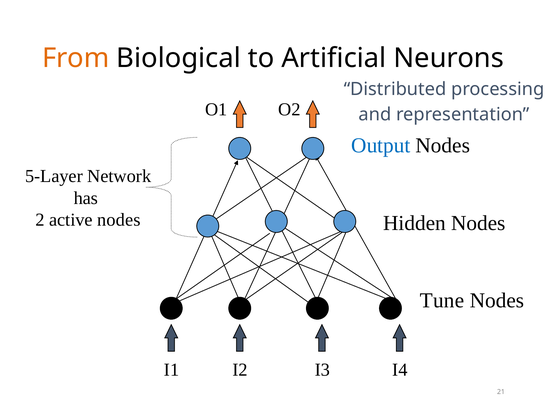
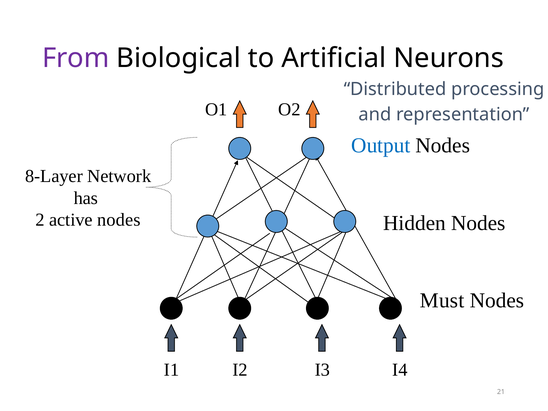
From colour: orange -> purple (76, 58)
5-Layer: 5-Layer -> 8-Layer (54, 176)
Tune: Tune -> Must (442, 301)
